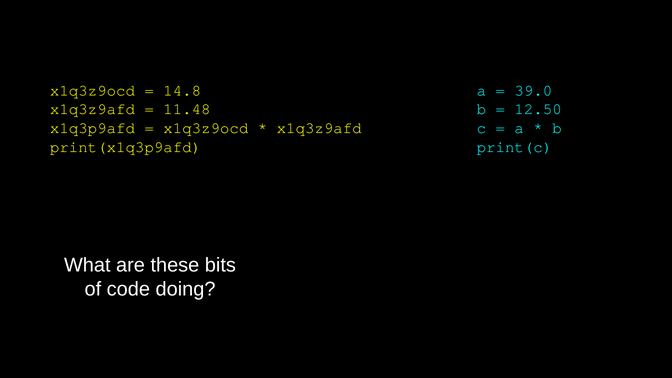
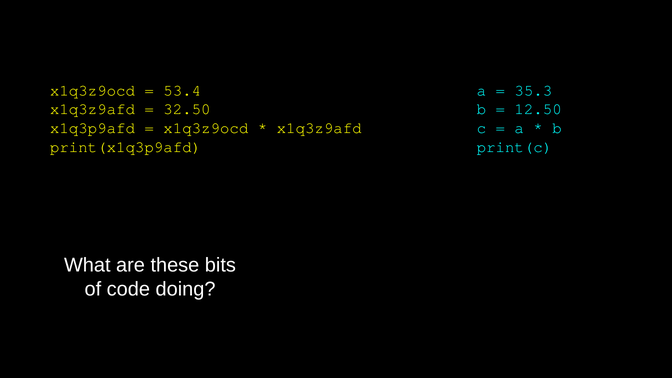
14.8: 14.8 -> 53.4 (182, 90)
39.0: 39.0 -> 35.3 (533, 90)
11.48: 11.48 -> 32.50 (187, 109)
